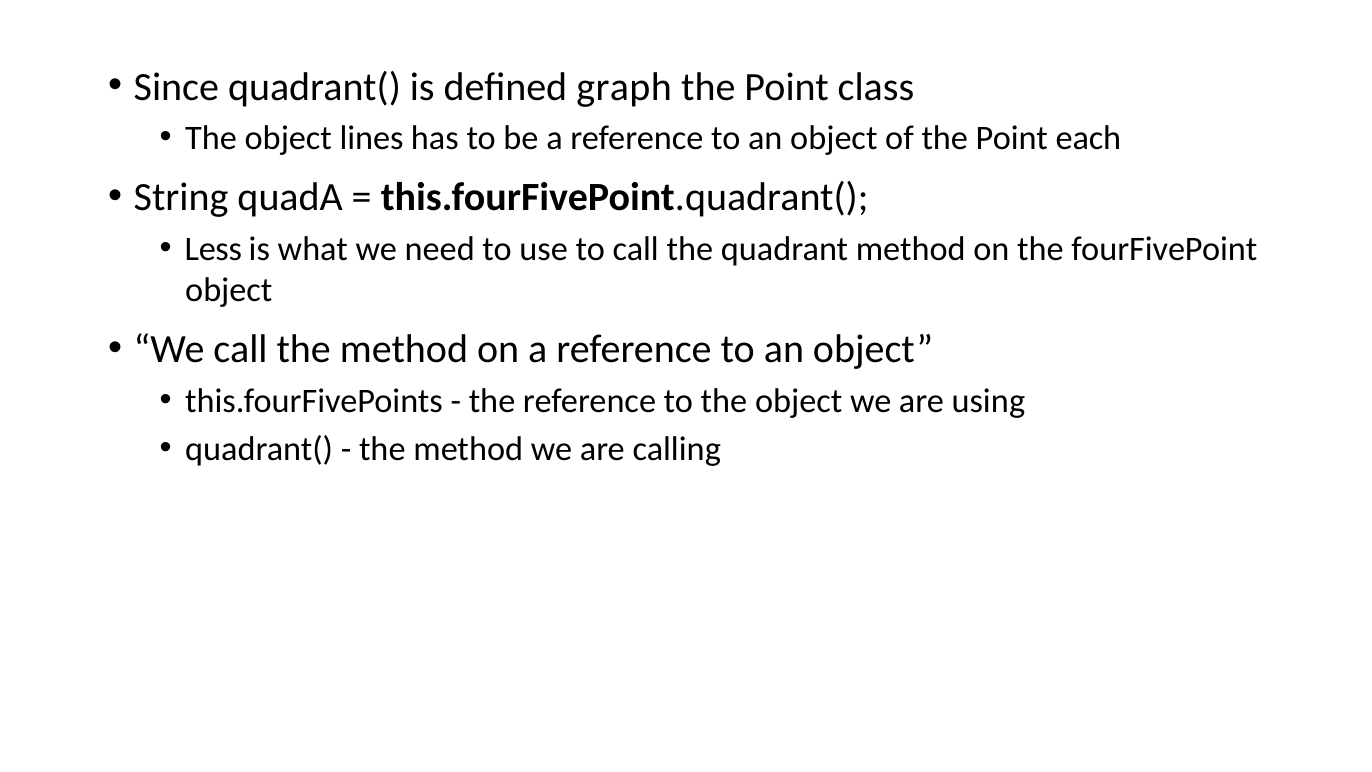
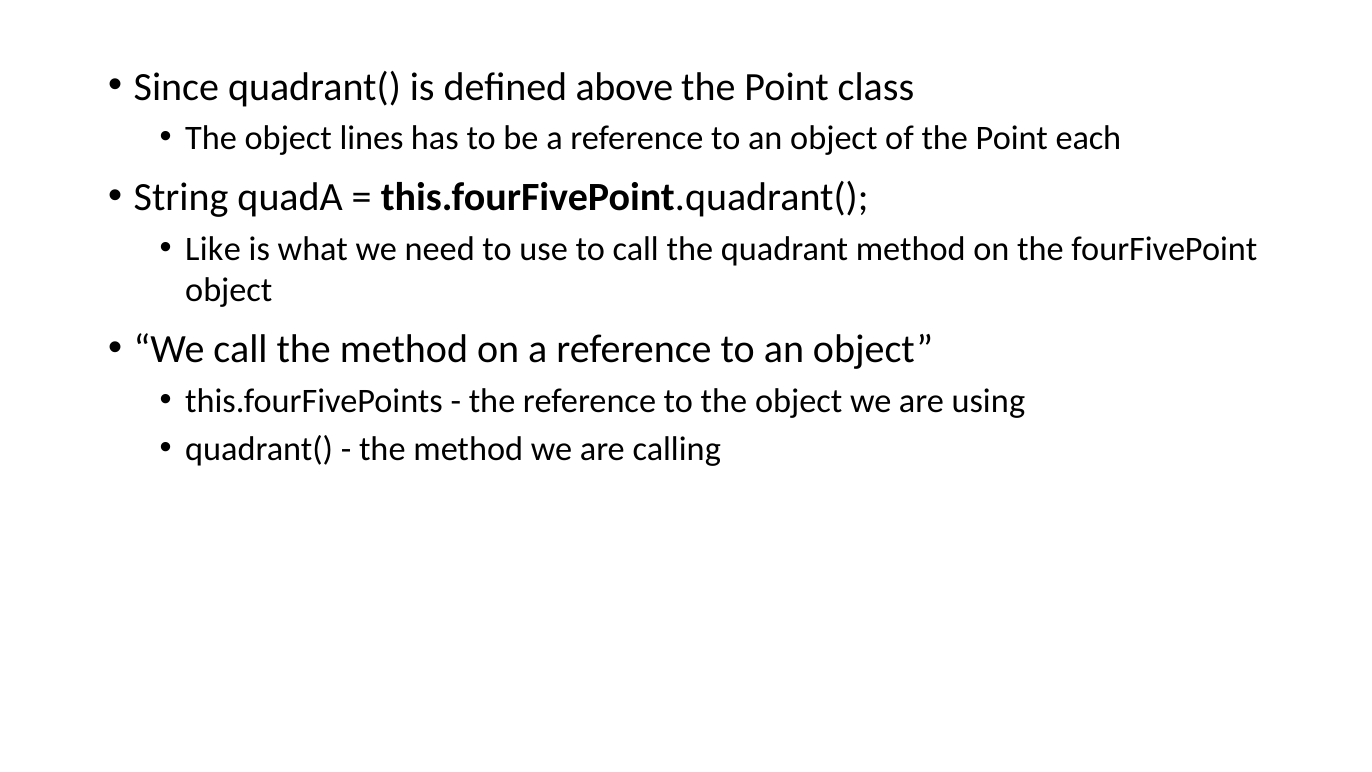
graph: graph -> above (624, 87)
Less: Less -> Like (213, 249)
